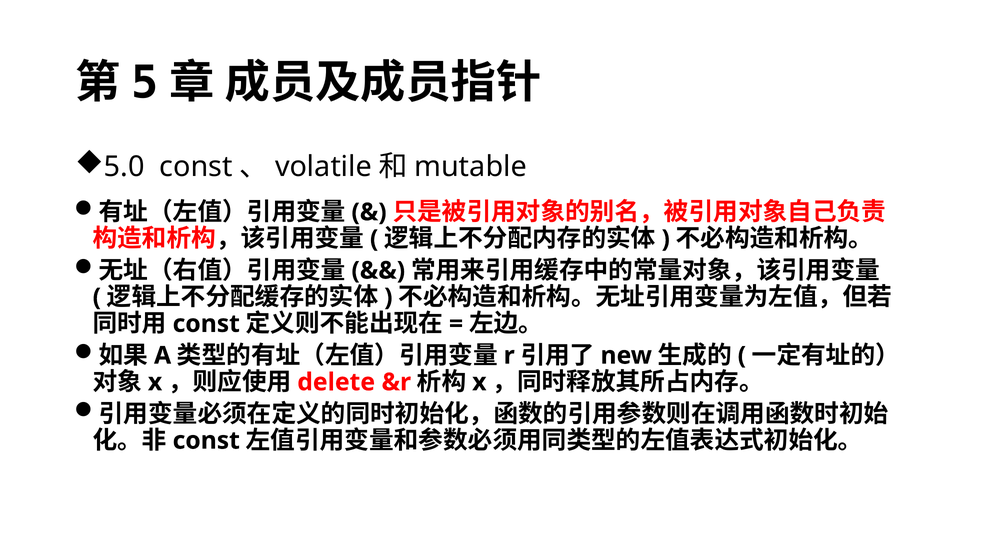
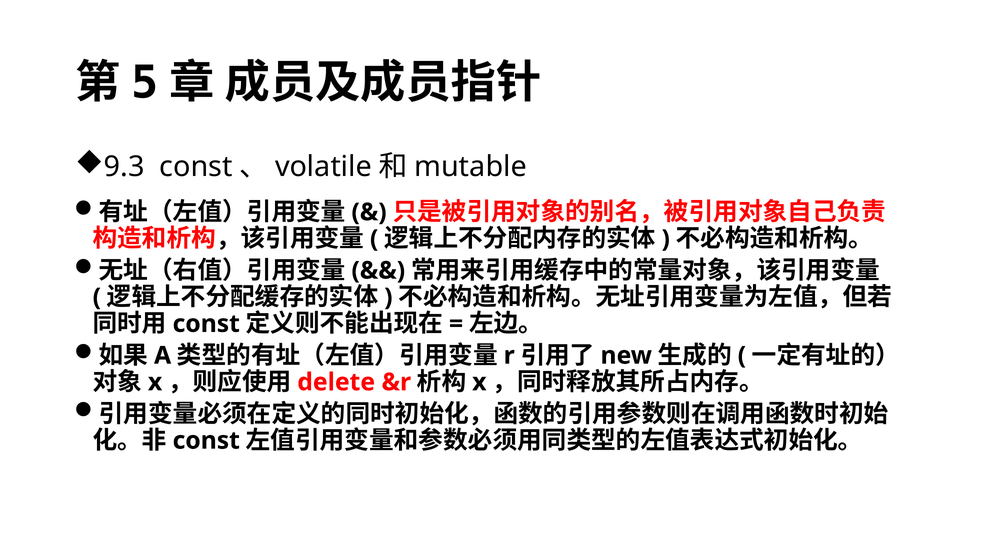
5.0: 5.0 -> 9.3 (124, 167)
